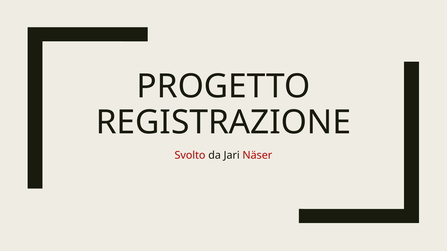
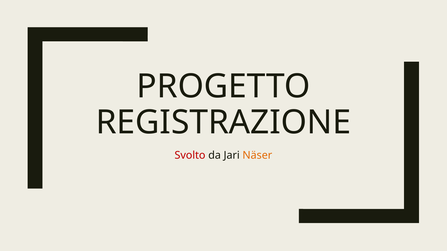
Näser colour: red -> orange (257, 155)
